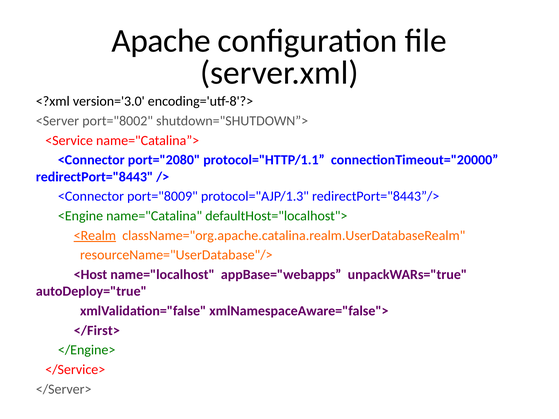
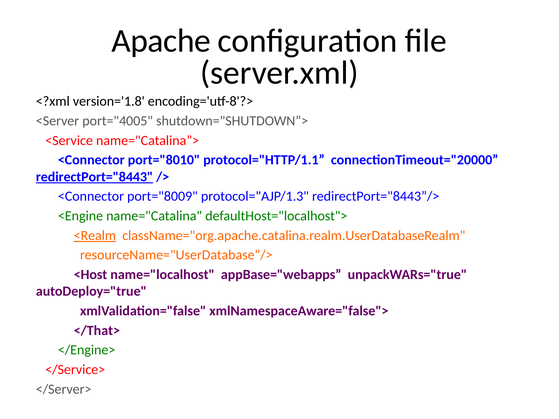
version='3.0: version='3.0 -> version='1.8 (109, 101)
port="8002: port="8002 -> port="4005 (118, 121)
port="2080: port="2080 -> port="8010 (164, 160)
redirectPort="8443 underline: none -> present (94, 177)
</First>: </First> -> </That> (97, 331)
